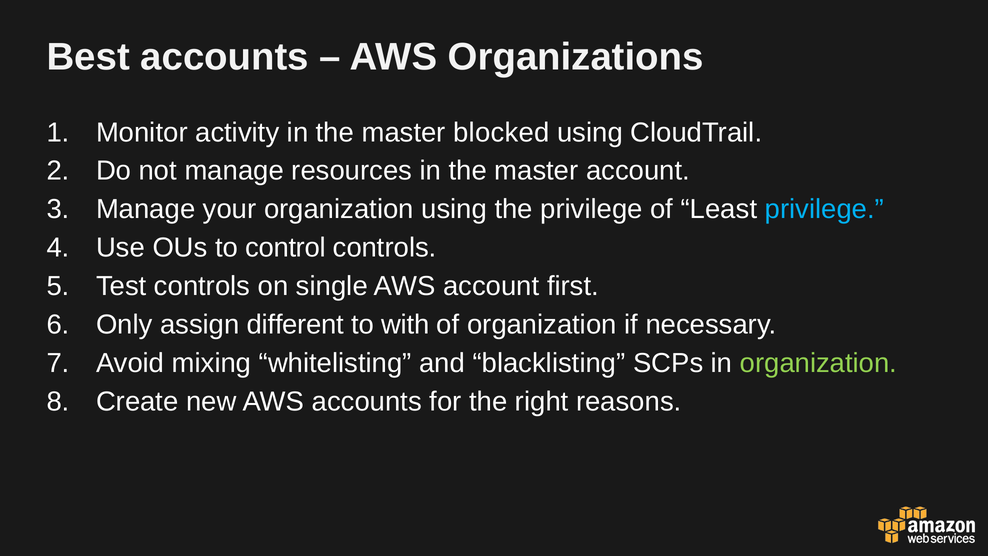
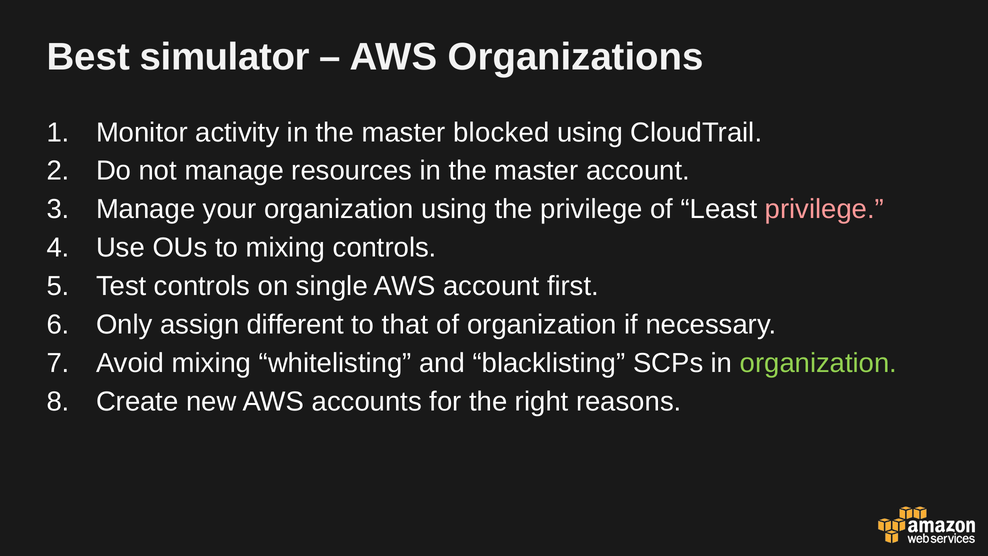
Best accounts: accounts -> simulator (225, 57)
privilege colour: light blue -> pink (824, 209)
to control: control -> mixing (285, 248)
with: with -> that (405, 325)
